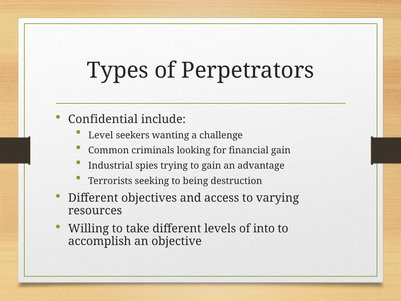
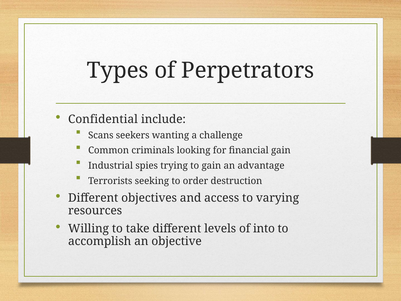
Level: Level -> Scans (101, 135)
being: being -> order (195, 181)
